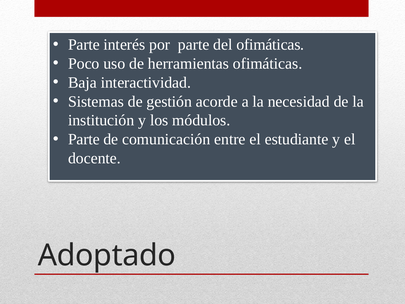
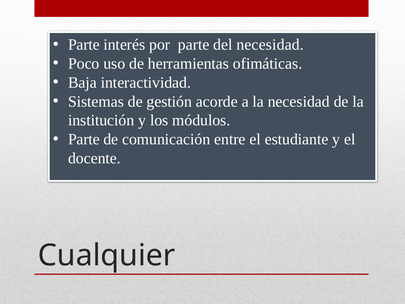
del ofimáticas: ofimáticas -> necesidad (270, 45)
Adoptado: Adoptado -> Cualquier (107, 255)
